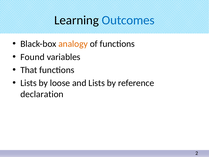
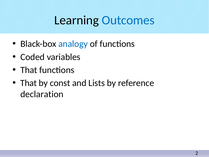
analogy colour: orange -> blue (73, 44)
Found: Found -> Coded (33, 57)
Lists: Lists -> That (29, 83)
loose: loose -> const (60, 83)
